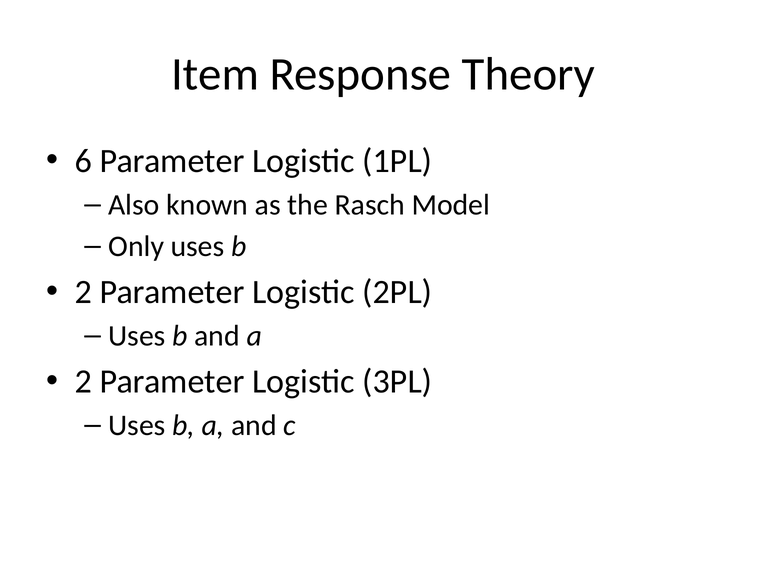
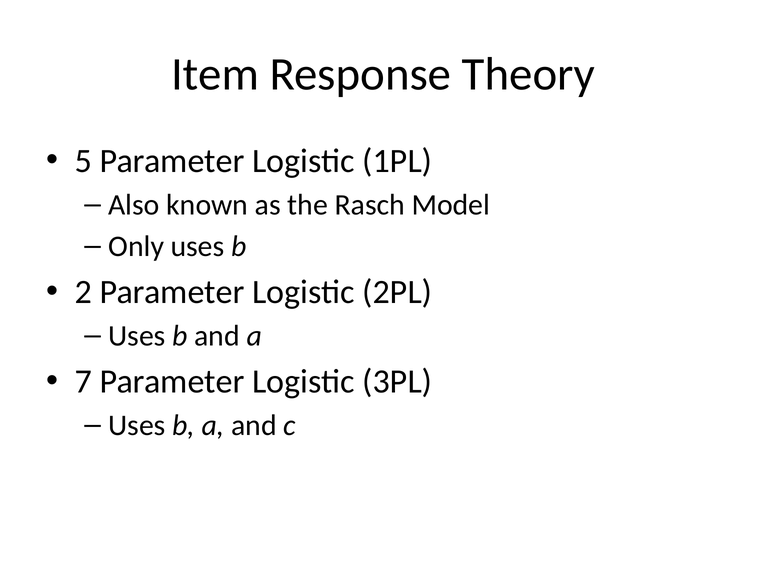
6: 6 -> 5 (83, 161)
2: 2 -> 7 (83, 382)
